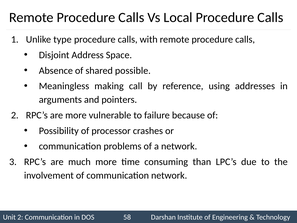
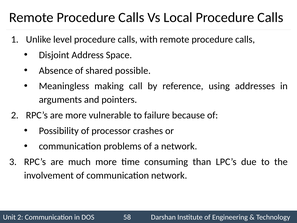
type: type -> level (63, 39)
